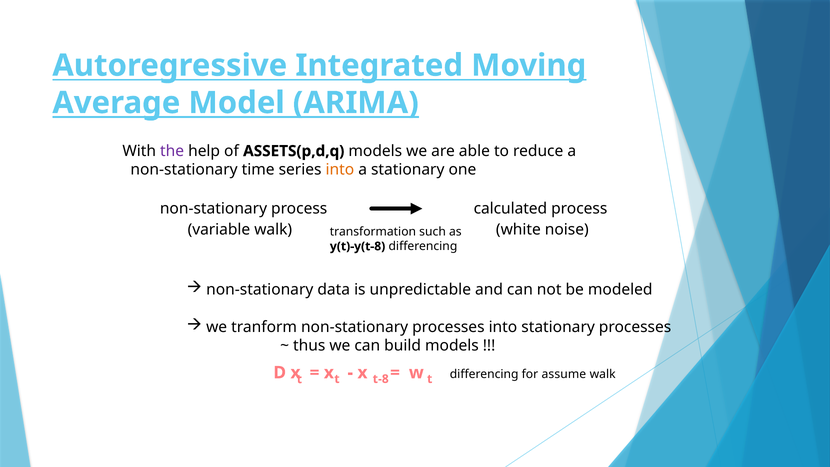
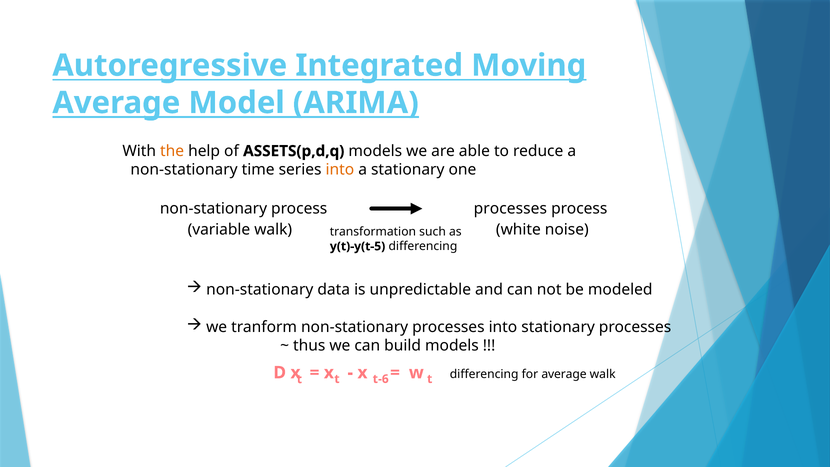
the colour: purple -> orange (172, 151)
process calculated: calculated -> processes (510, 208)
y(t)-y(t-8: y(t)-y(t-8 -> y(t)-y(t-5 (358, 246)
for assume: assume -> average (564, 374)
t-8: t-8 -> t-6 (381, 379)
